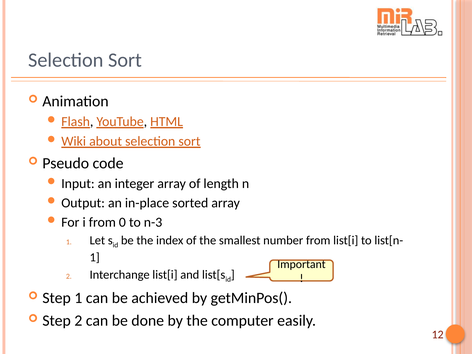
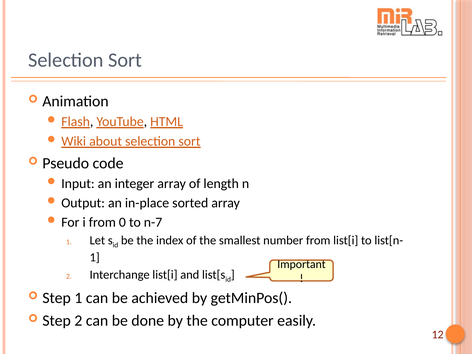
n-3: n-3 -> n-7 (153, 222)
